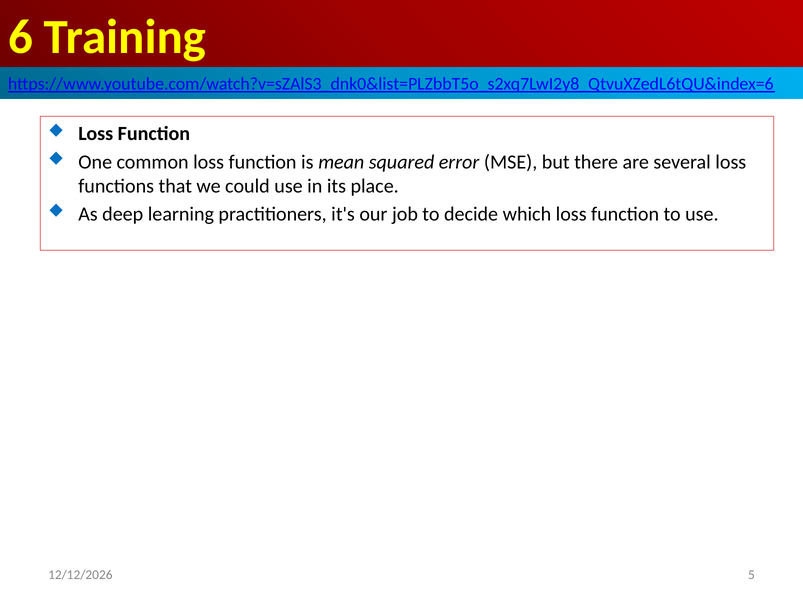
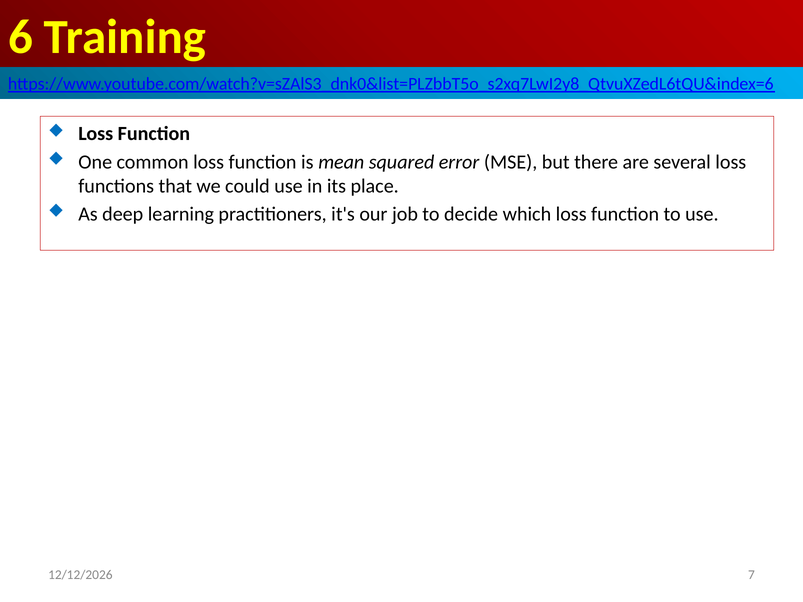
5: 5 -> 7 (752, 575)
